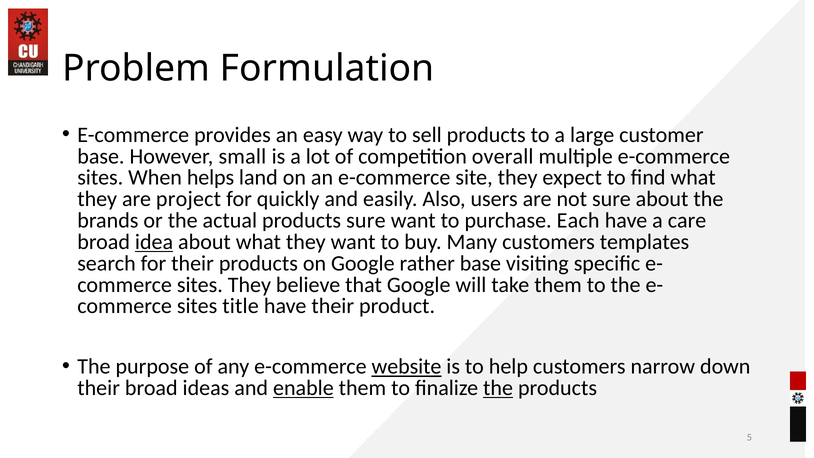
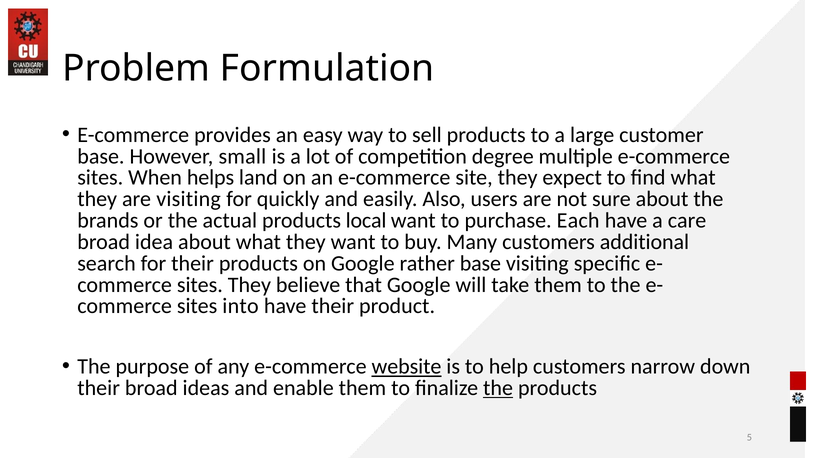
overall: overall -> degree (503, 156)
are project: project -> visiting (189, 199)
products sure: sure -> local (366, 220)
idea underline: present -> none (154, 242)
templates: templates -> additional (644, 242)
title: title -> into (240, 306)
enable underline: present -> none (303, 388)
